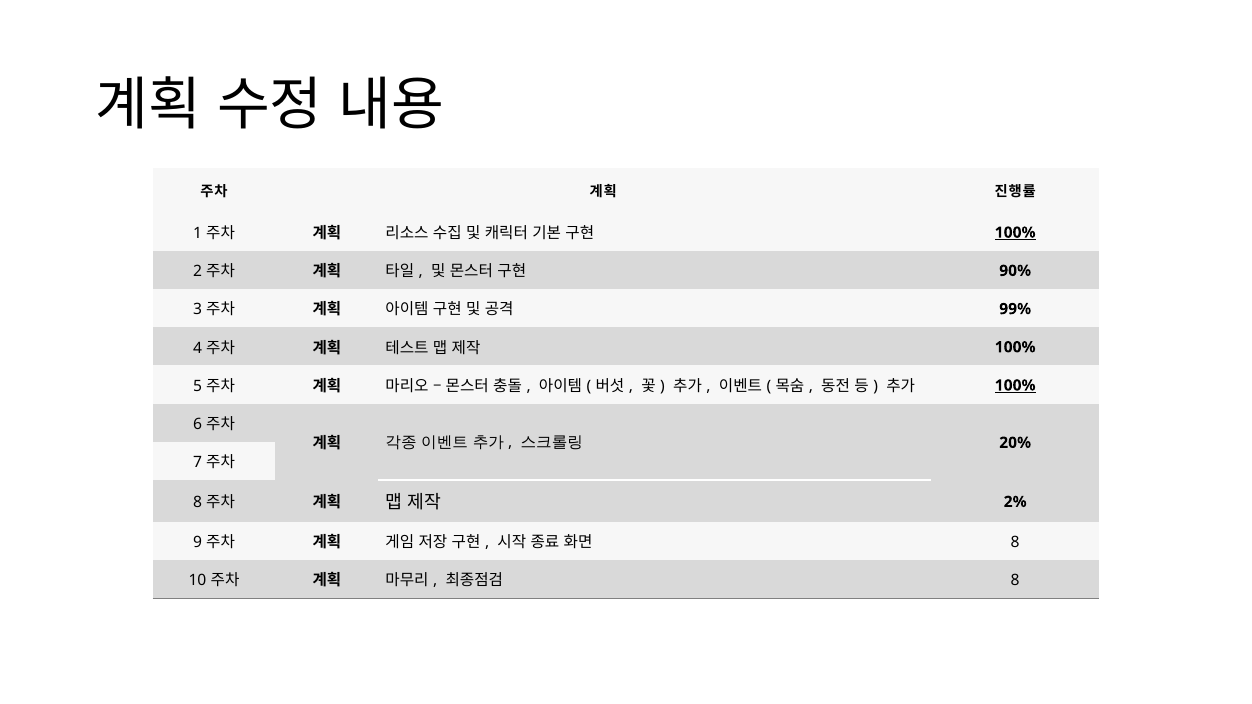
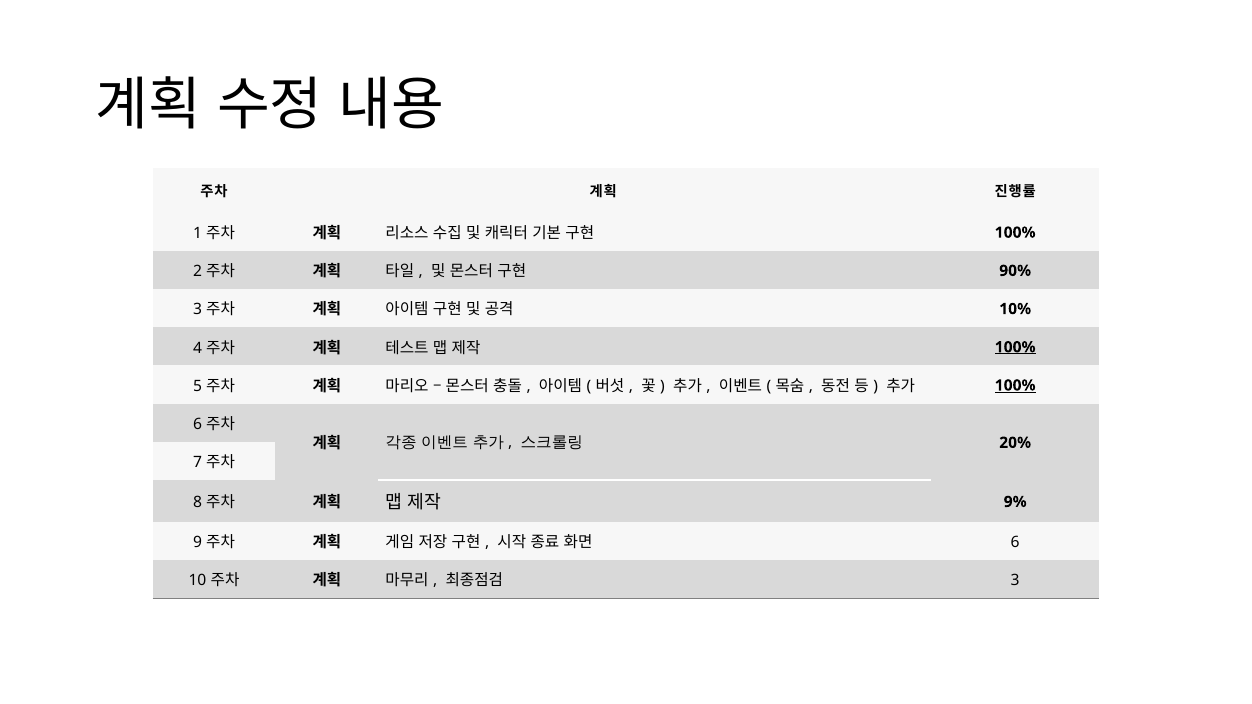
100% underline: present -> none (1015, 233)
99%: 99% -> 10% (1015, 309)
100% underline: none -> present (1015, 347)
2%: 2% -> 9% (1015, 502)
8: 8 -> 6 (1015, 542)
8: 8 -> 3 (1015, 580)
